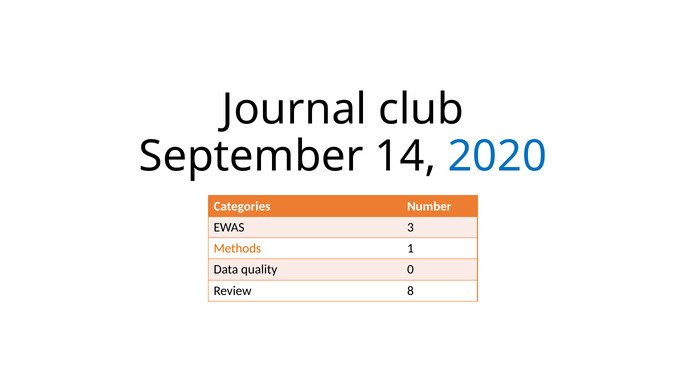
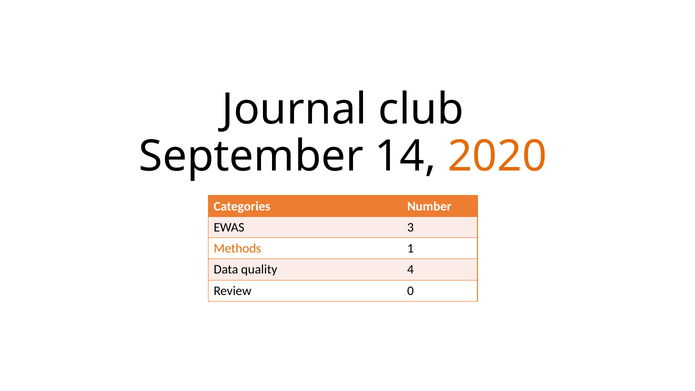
2020 colour: blue -> orange (497, 156)
0: 0 -> 4 (410, 270)
8: 8 -> 0 (410, 291)
